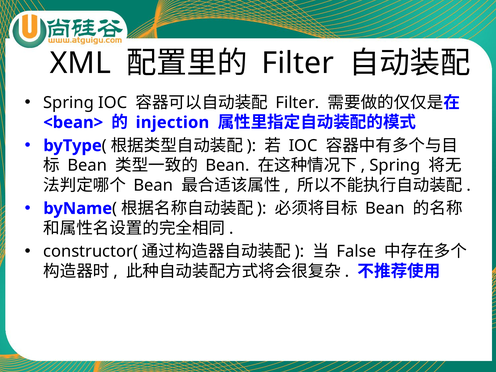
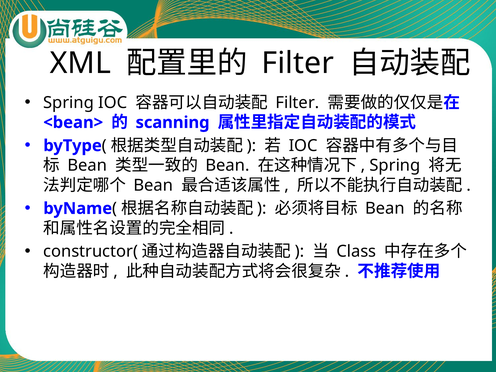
injection: injection -> scanning (173, 123)
False: False -> Class (356, 251)
